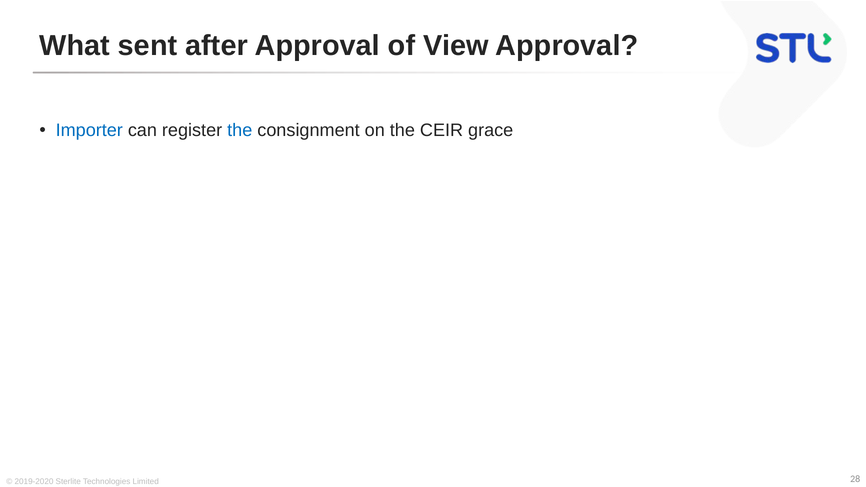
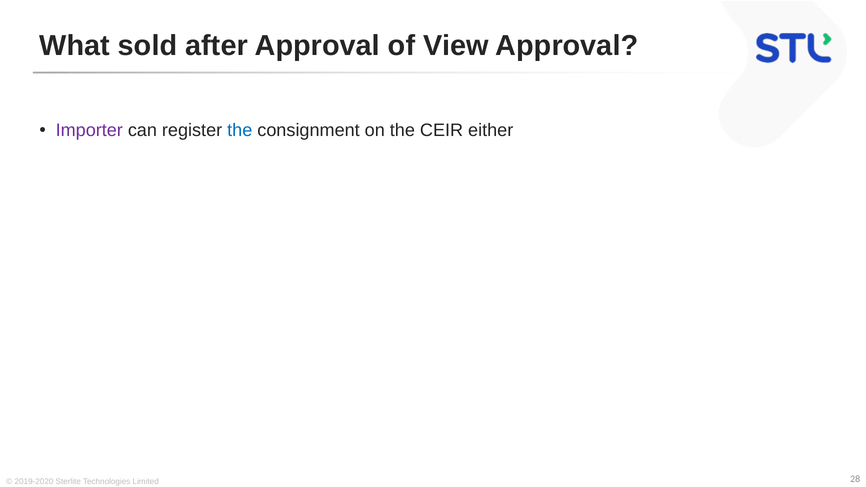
sent: sent -> sold (148, 46)
Importer colour: blue -> purple (89, 131)
grace: grace -> either (491, 131)
